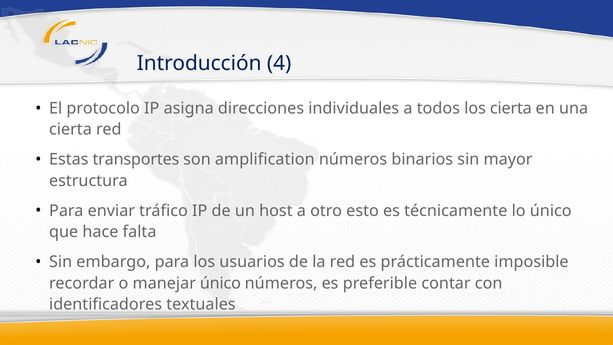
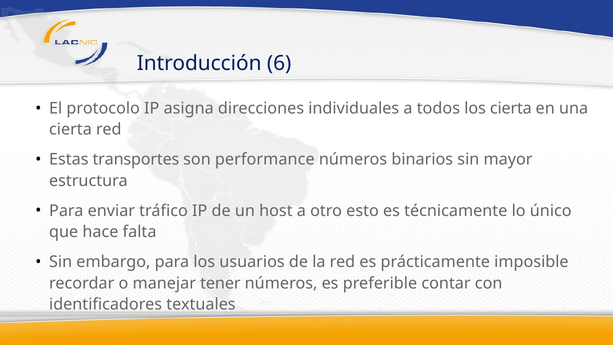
4: 4 -> 6 (279, 64)
amplification: amplification -> performance (265, 159)
manejar único: único -> tener (220, 283)
